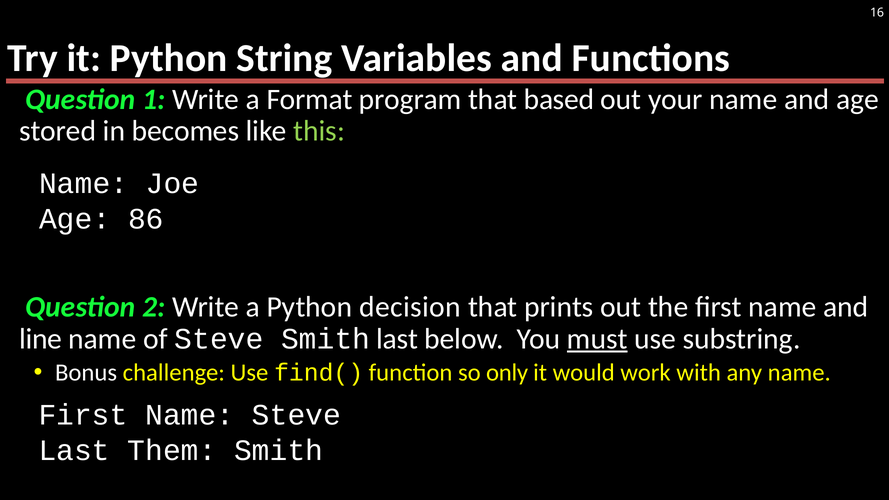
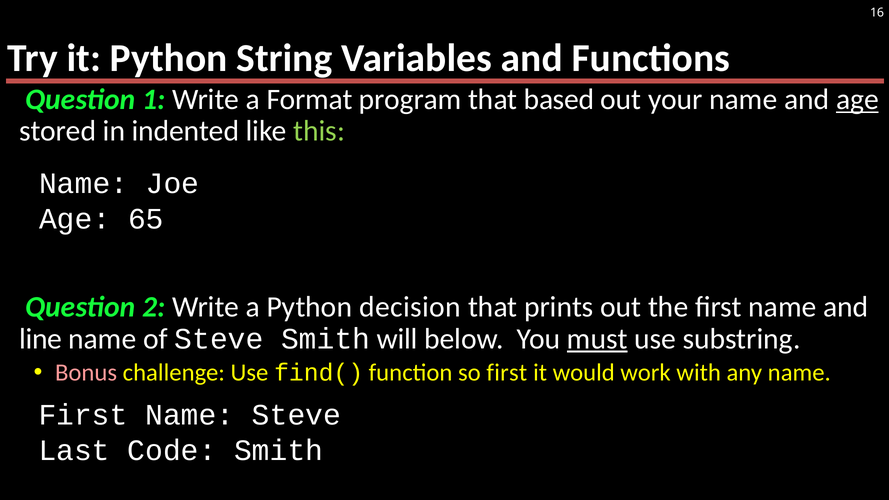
age underline: none -> present (857, 100)
becomes: becomes -> indented (185, 131)
86: 86 -> 65 (146, 219)
Smith last: last -> will (397, 339)
Bonus colour: white -> pink (86, 373)
so only: only -> first (507, 373)
Them: Them -> Code (172, 451)
